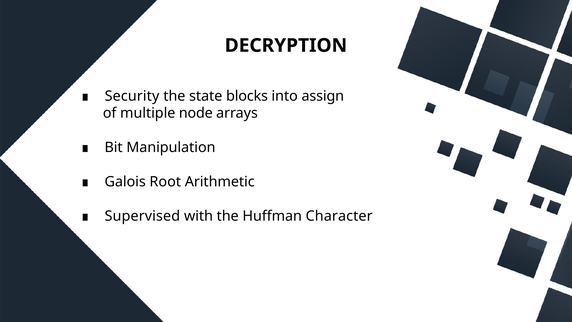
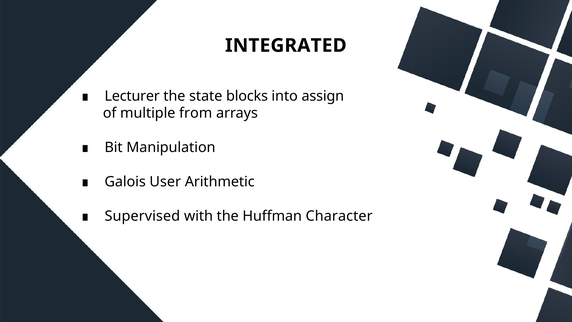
DECRYPTION: DECRYPTION -> INTEGRATED (286, 45)
Security: Security -> Lecturer (132, 96)
node: node -> from (196, 113)
Root: Root -> User (165, 182)
